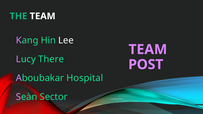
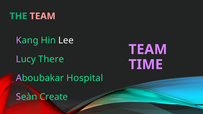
TEAM colour: white -> pink (43, 16)
POST: POST -> TIME (146, 65)
Sector: Sector -> Create (54, 97)
